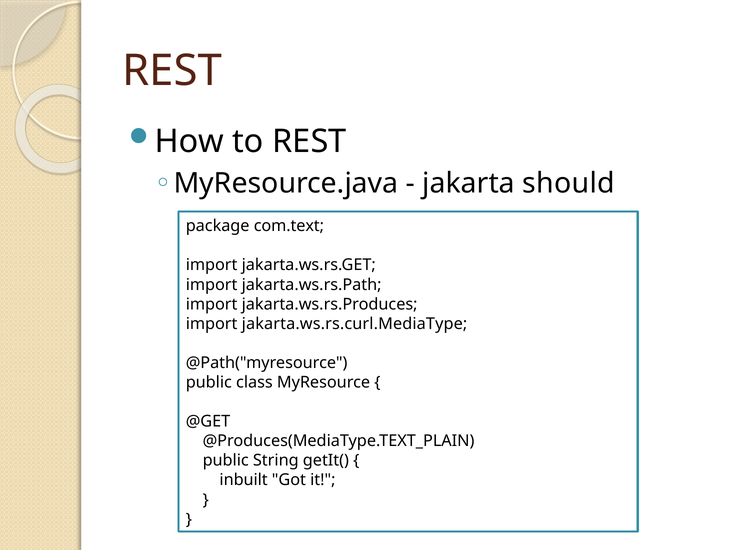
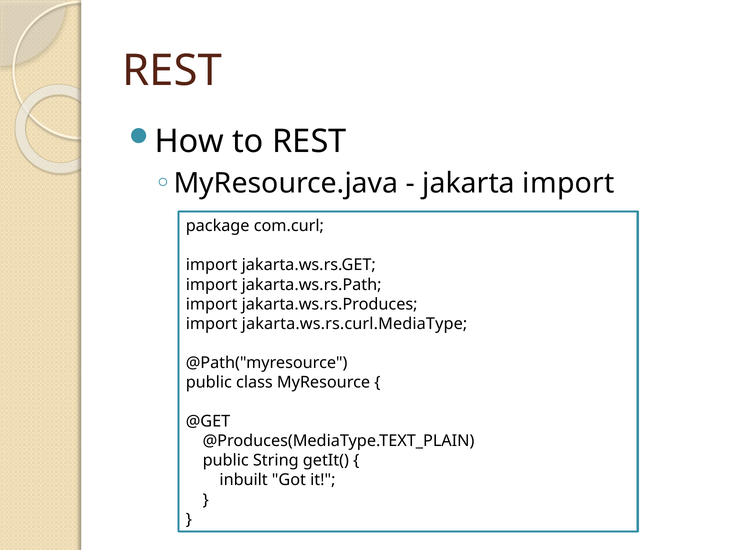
jakarta should: should -> import (569, 183)
com.text: com.text -> com.curl (289, 226)
